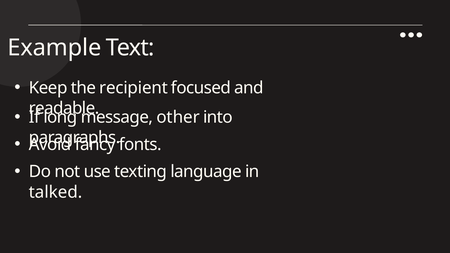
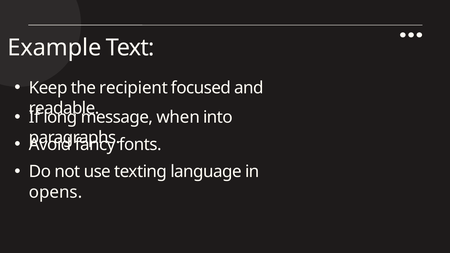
other: other -> when (178, 117)
talked: talked -> opens (56, 192)
